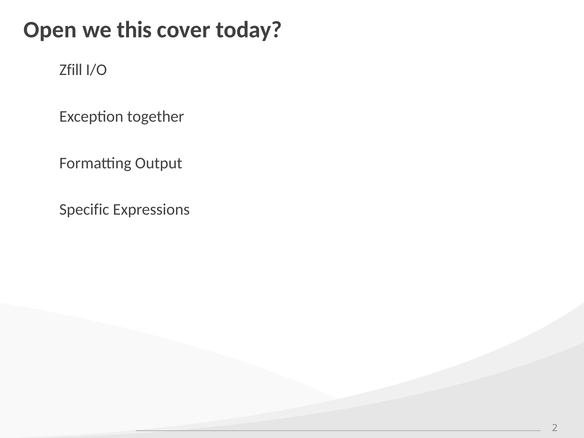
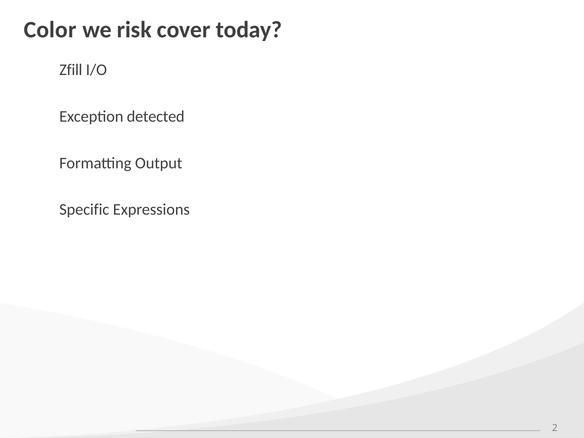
Open: Open -> Color (50, 30)
this: this -> risk (134, 30)
together: together -> detected (156, 116)
